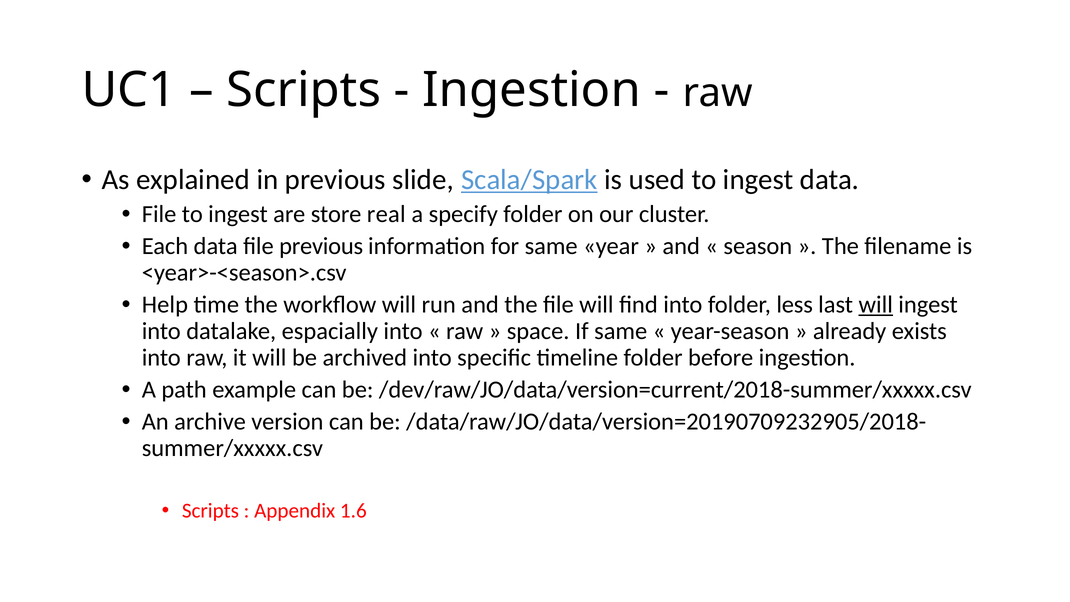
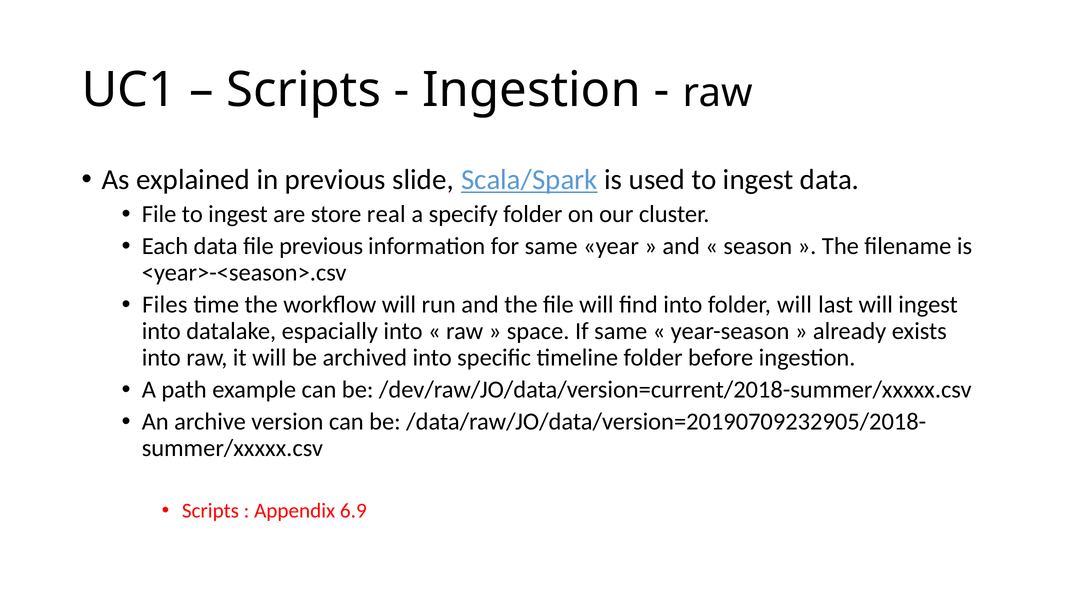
Help: Help -> Files (165, 305)
folder less: less -> will (794, 305)
will underline: present -> none (876, 305)
1.6: 1.6 -> 6.9 (353, 510)
